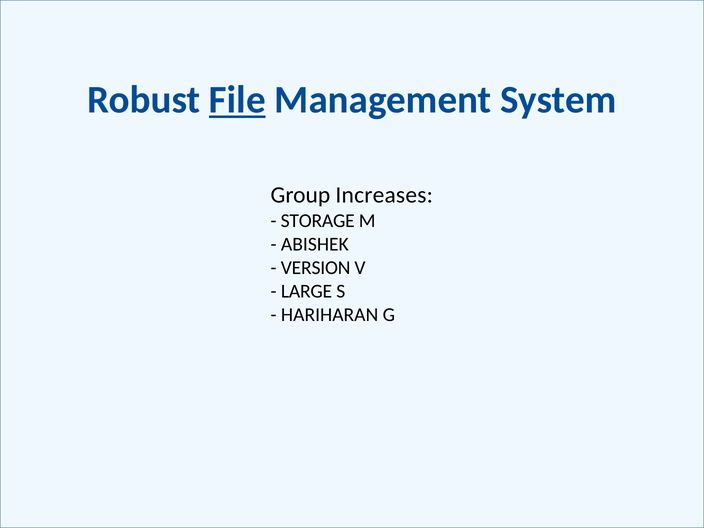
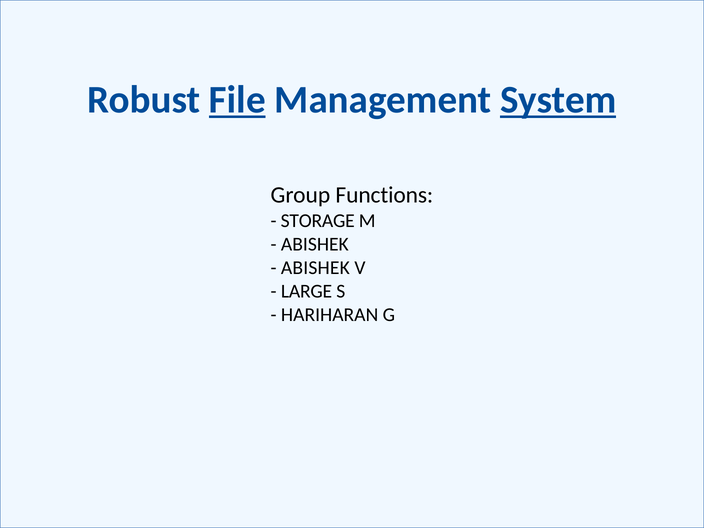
System underline: none -> present (558, 100)
Increases: Increases -> Functions (384, 195)
VERSION: VERSION -> ABISHEK (315, 268)
